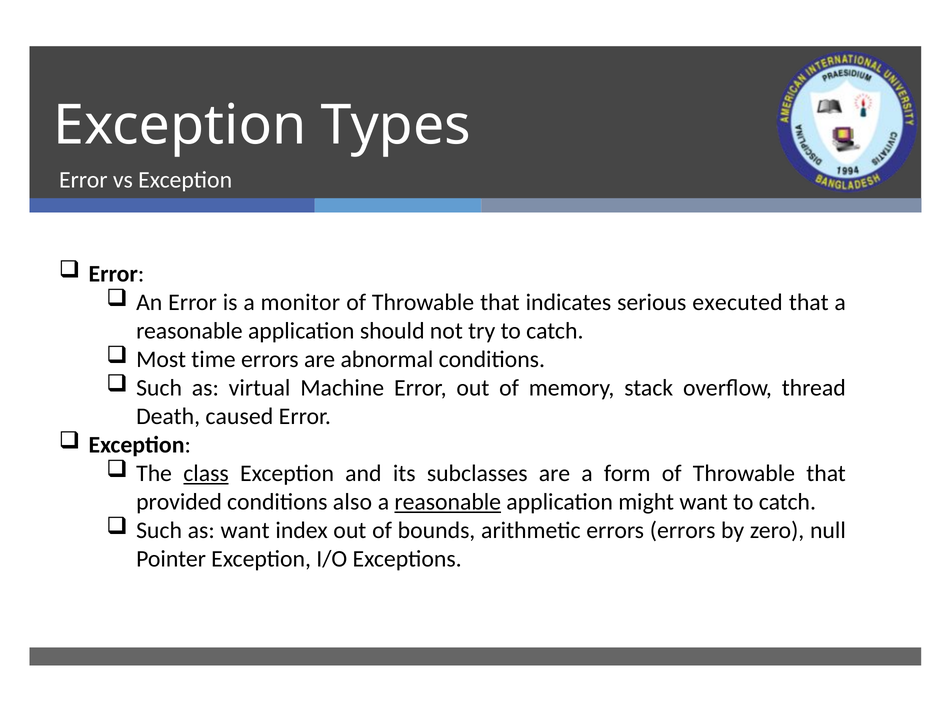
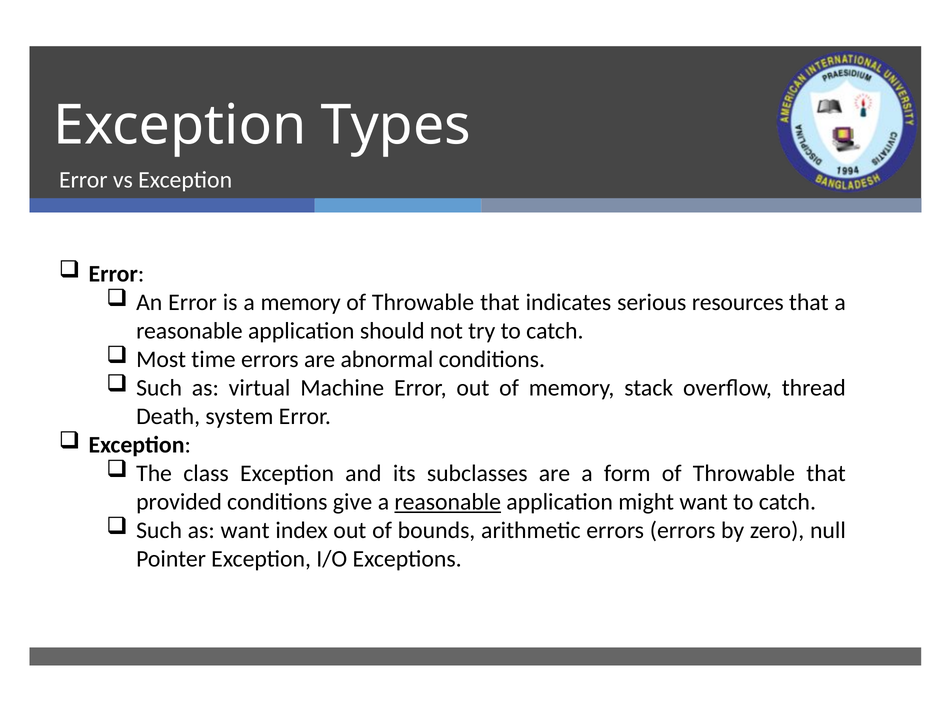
a monitor: monitor -> memory (301, 302)
executed: executed -> resources (738, 302)
caused: caused -> system (239, 417)
class underline: present -> none (206, 474)
also: also -> give (353, 502)
